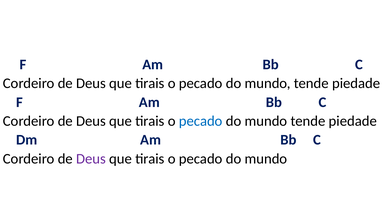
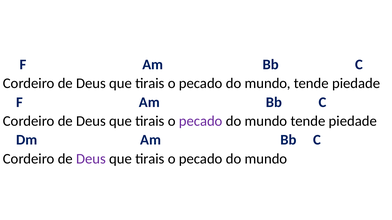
pecado colour: blue -> purple (201, 121)
